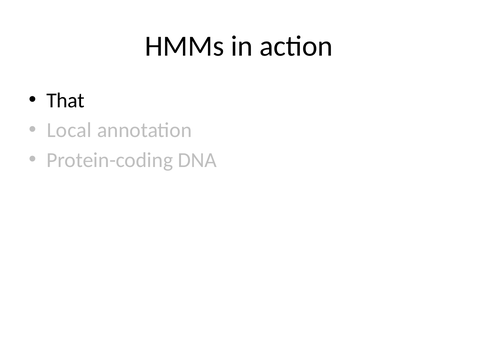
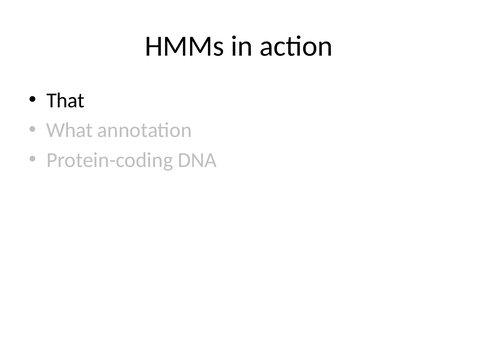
Local: Local -> What (70, 130)
